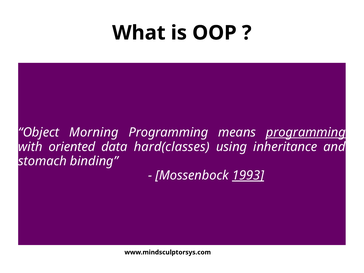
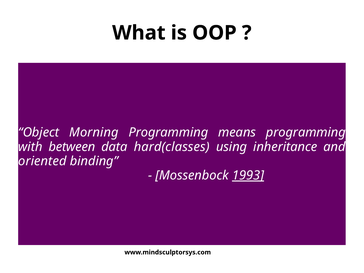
programming underline: present -> none (306, 132)
oriented: oriented -> between (72, 147)
stomach: stomach -> oriented (42, 161)
